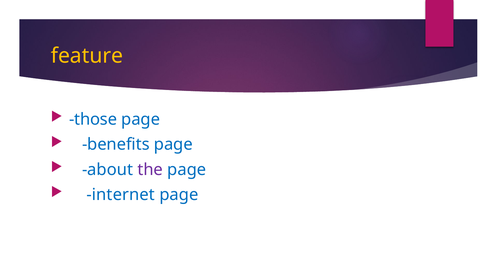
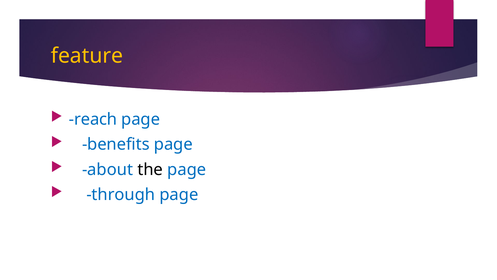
those: those -> reach (93, 119)
the colour: purple -> black (150, 169)
internet: internet -> through (121, 194)
